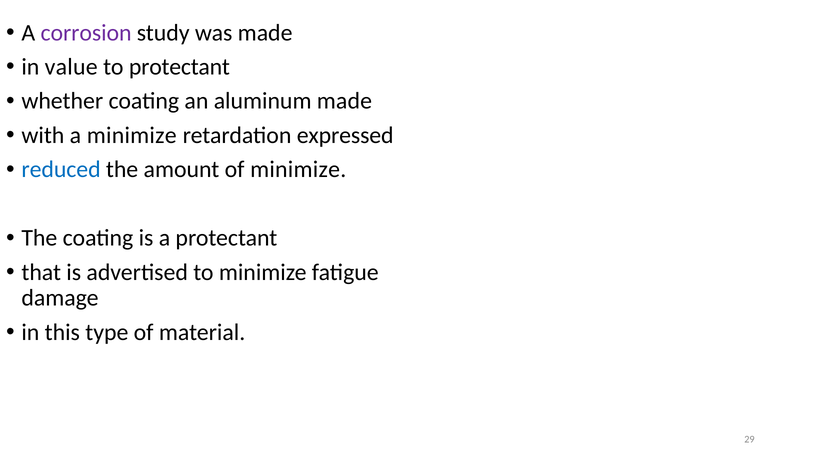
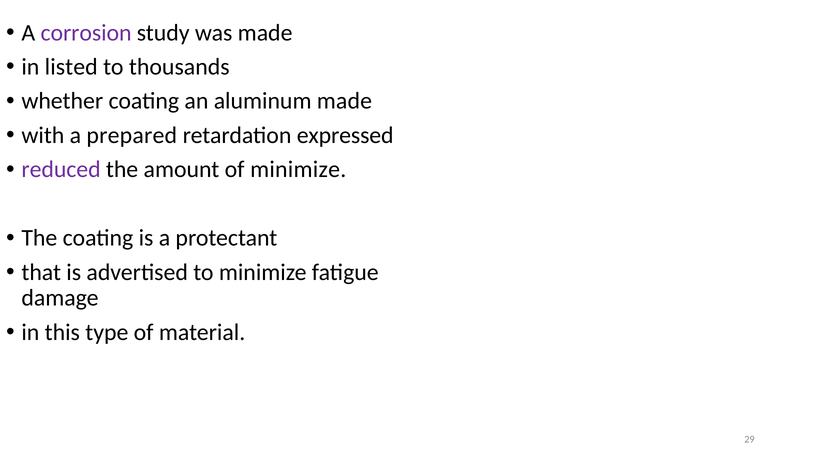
value: value -> listed (71, 67)
to protectant: protectant -> thousands (179, 67)
a minimize: minimize -> prepared (132, 135)
reduced colour: blue -> purple (61, 169)
